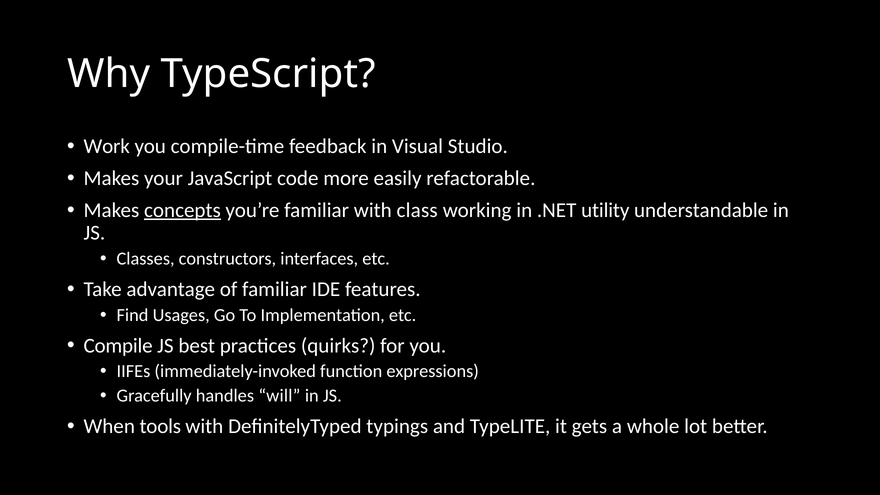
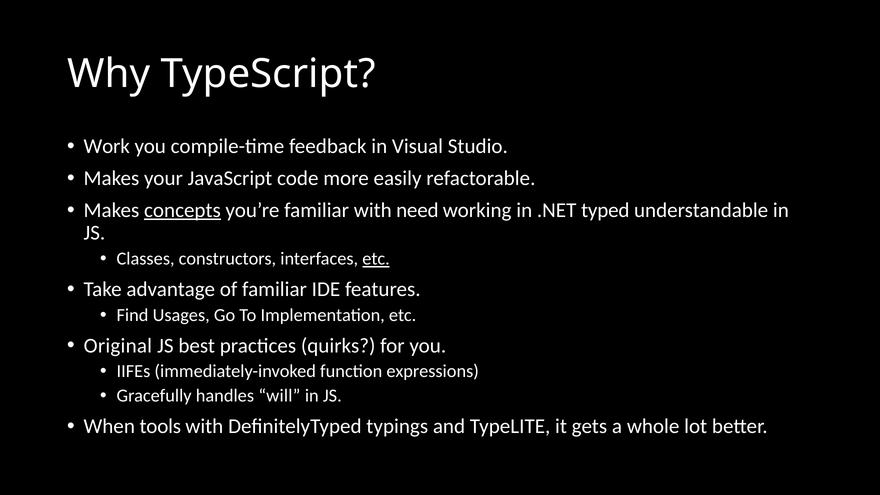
class: class -> need (417, 210)
utility: utility -> typed (605, 210)
etc underline: none -> present (376, 259)
Compile: Compile -> Original (118, 346)
